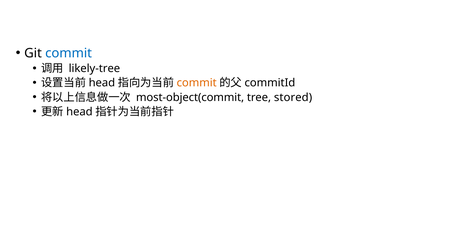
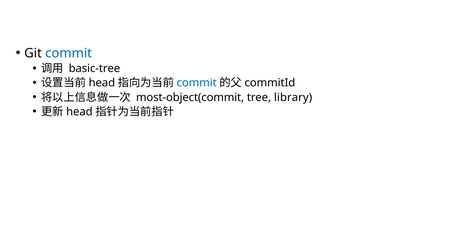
likely-tree: likely-tree -> basic-tree (94, 69)
commit colour: orange -> blue (197, 83)
stored: stored -> library (293, 98)
